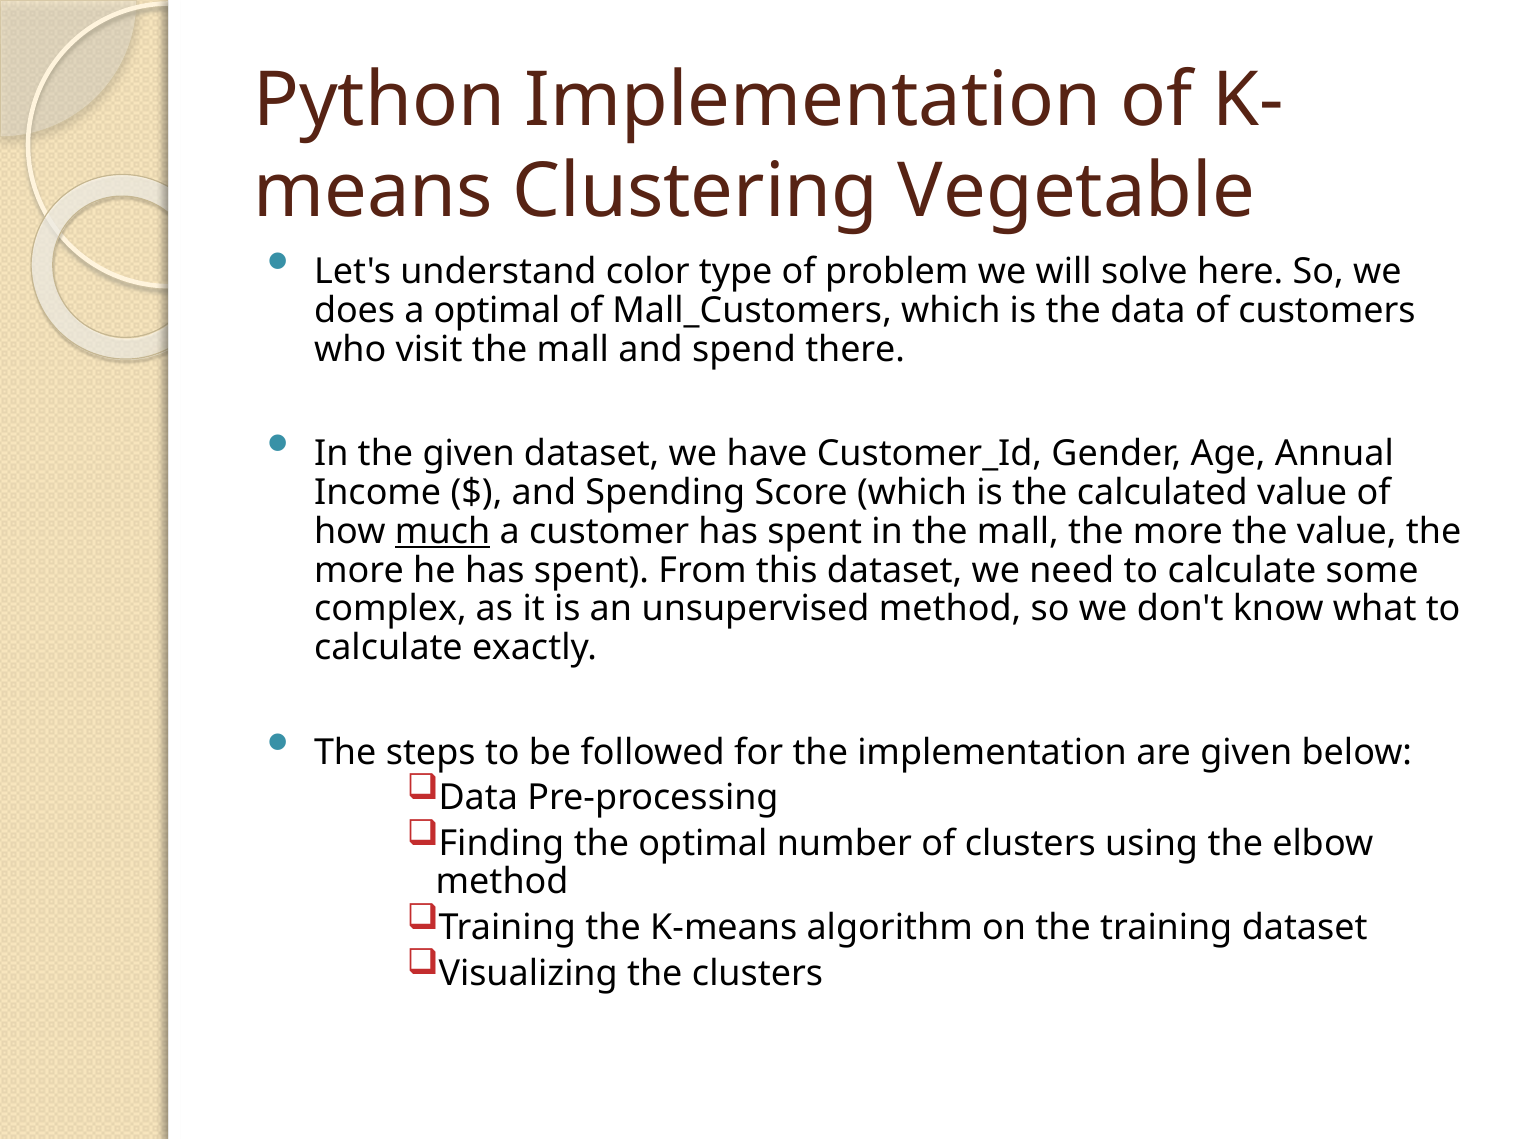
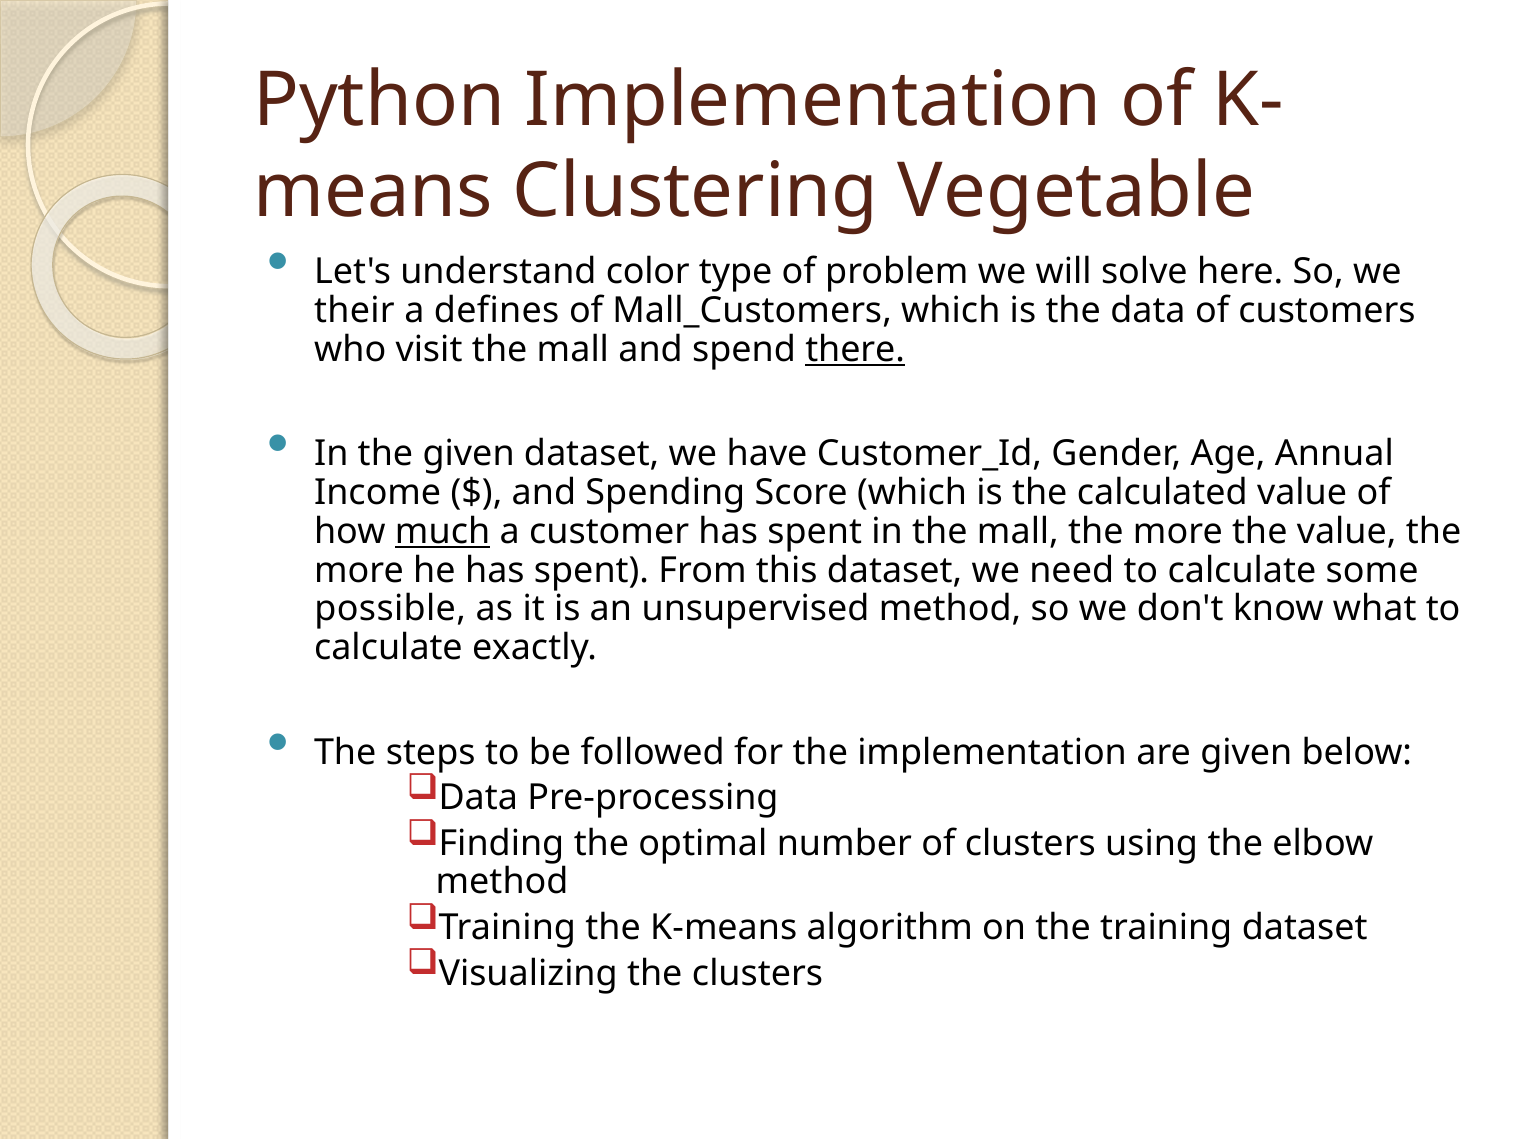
does: does -> their (354, 311)
a optimal: optimal -> defines (497, 311)
there underline: none -> present (855, 350)
complex: complex -> possible (390, 609)
